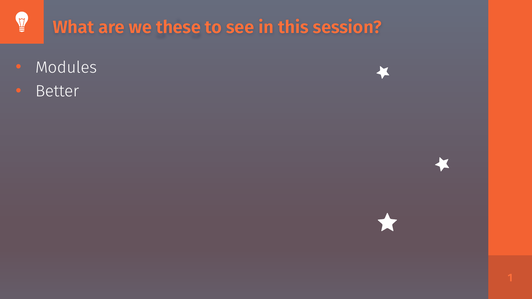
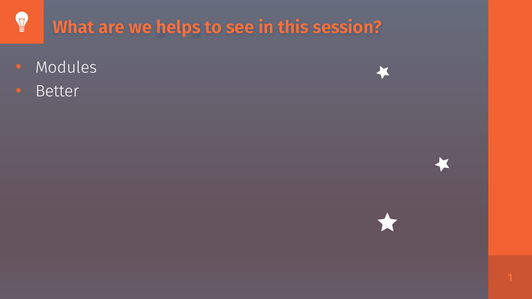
these: these -> helps (178, 27)
